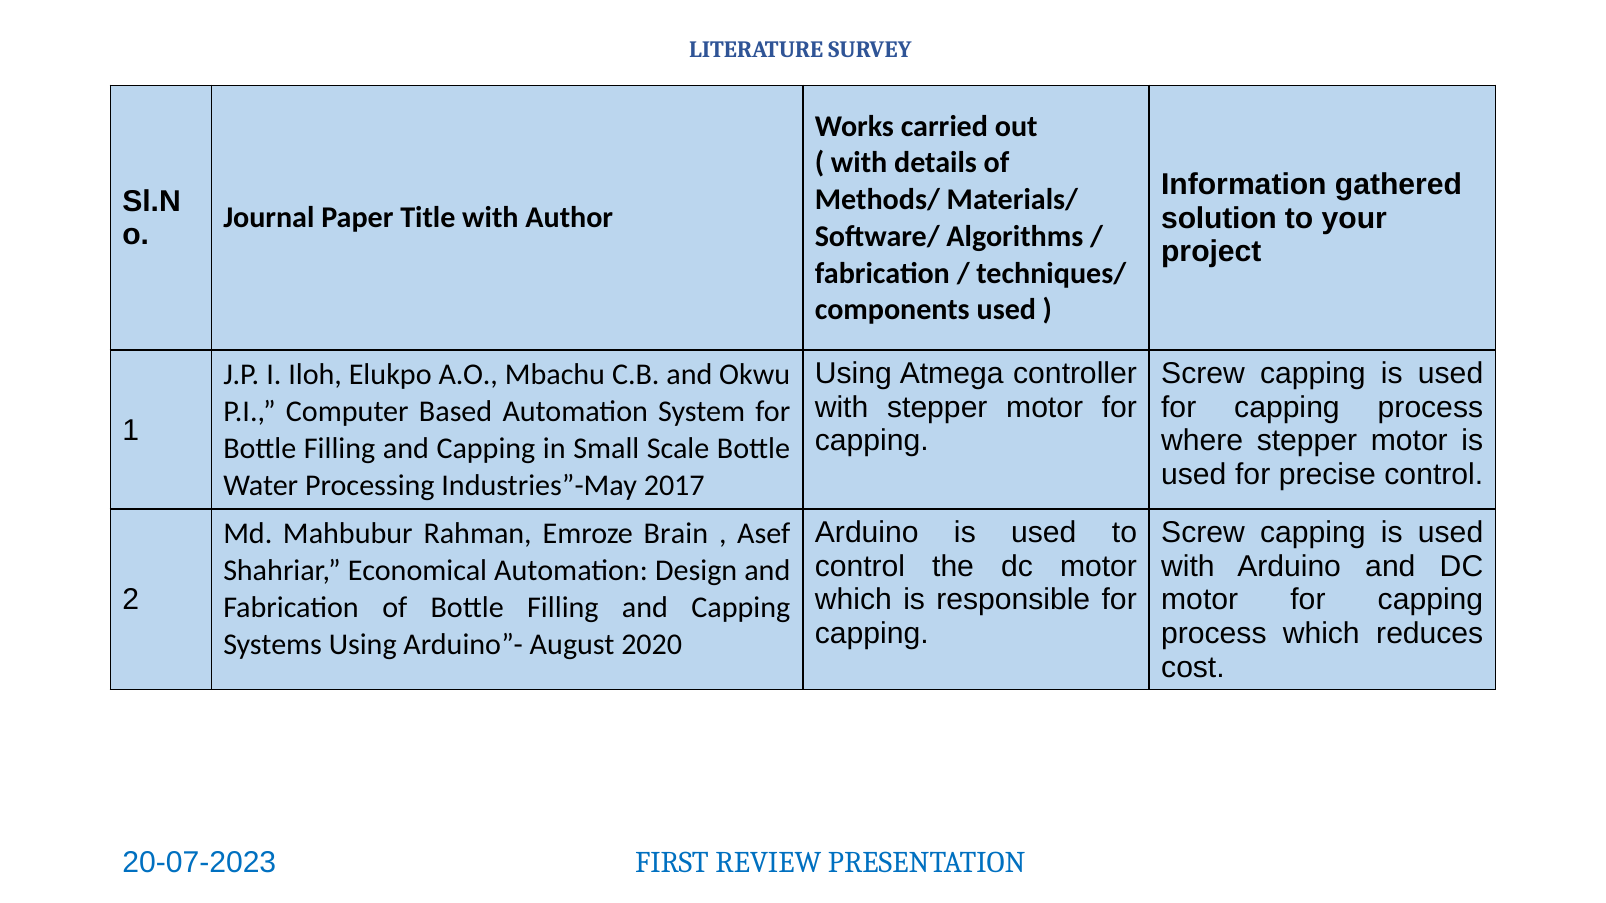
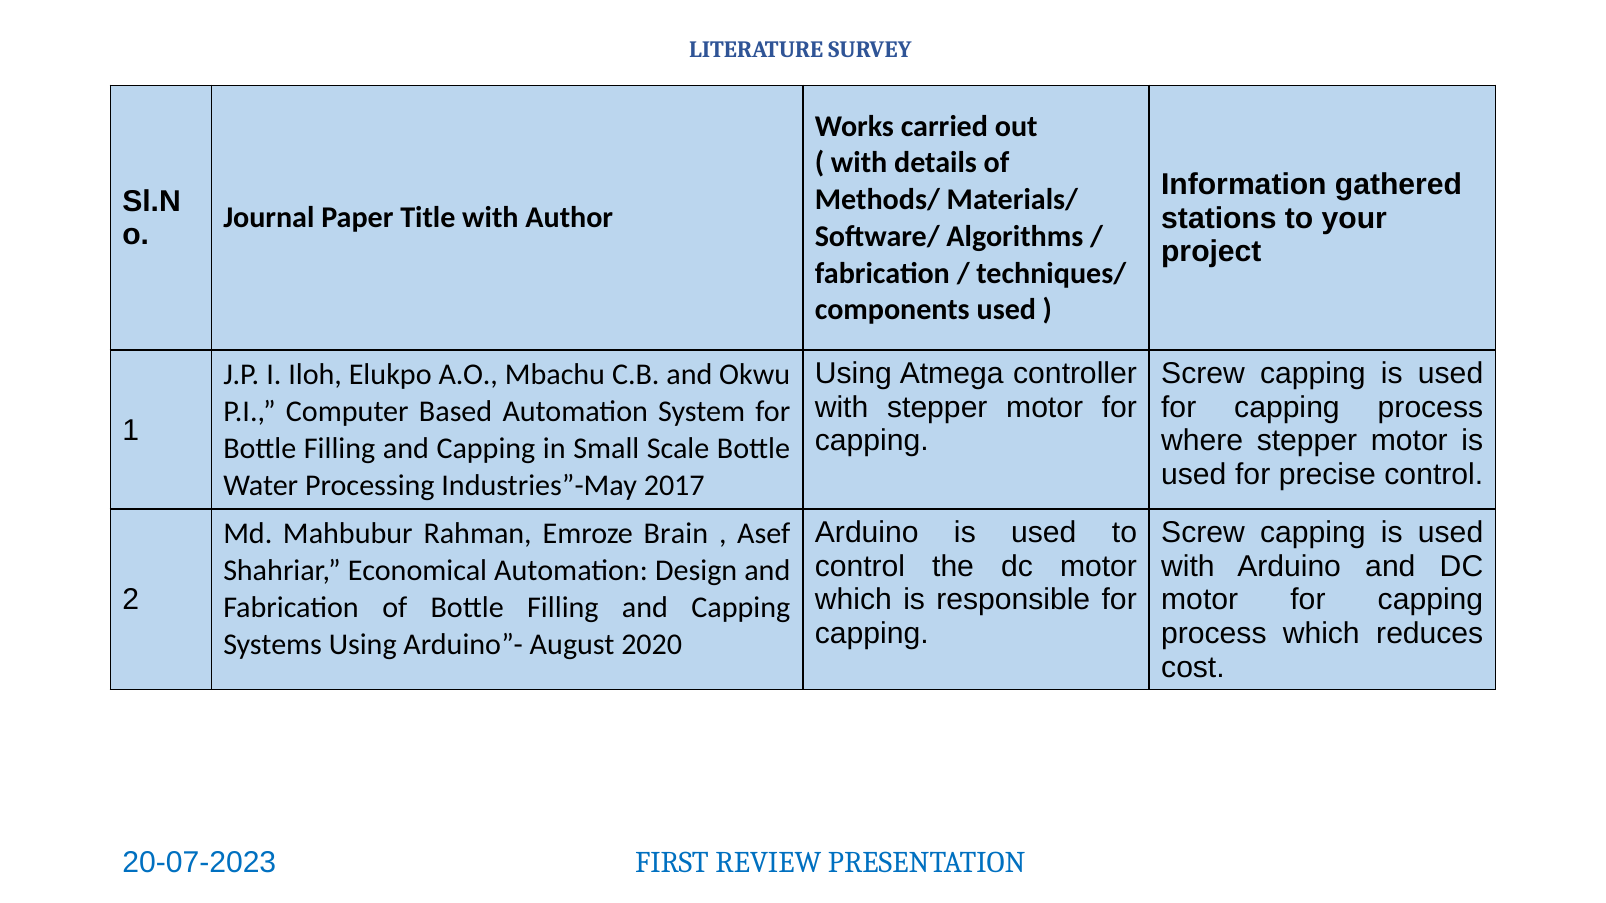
solution: solution -> stations (1219, 218)
